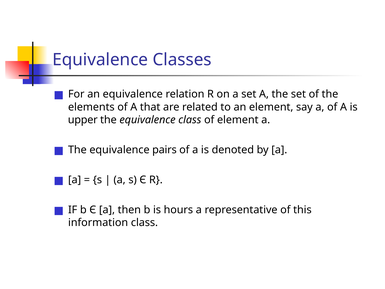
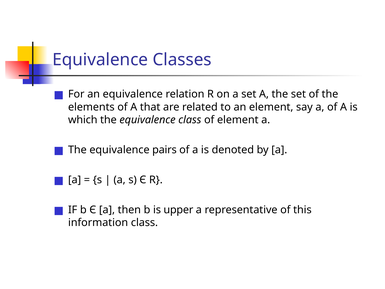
upper: upper -> which (83, 120)
hours: hours -> upper (178, 210)
